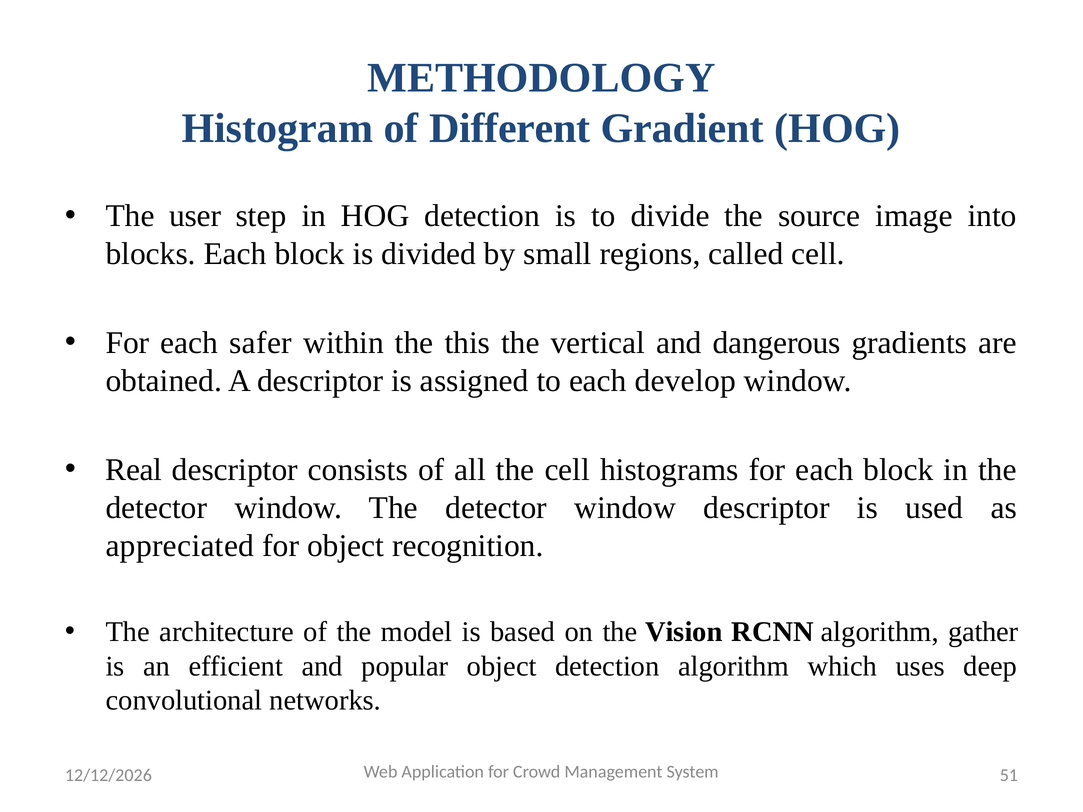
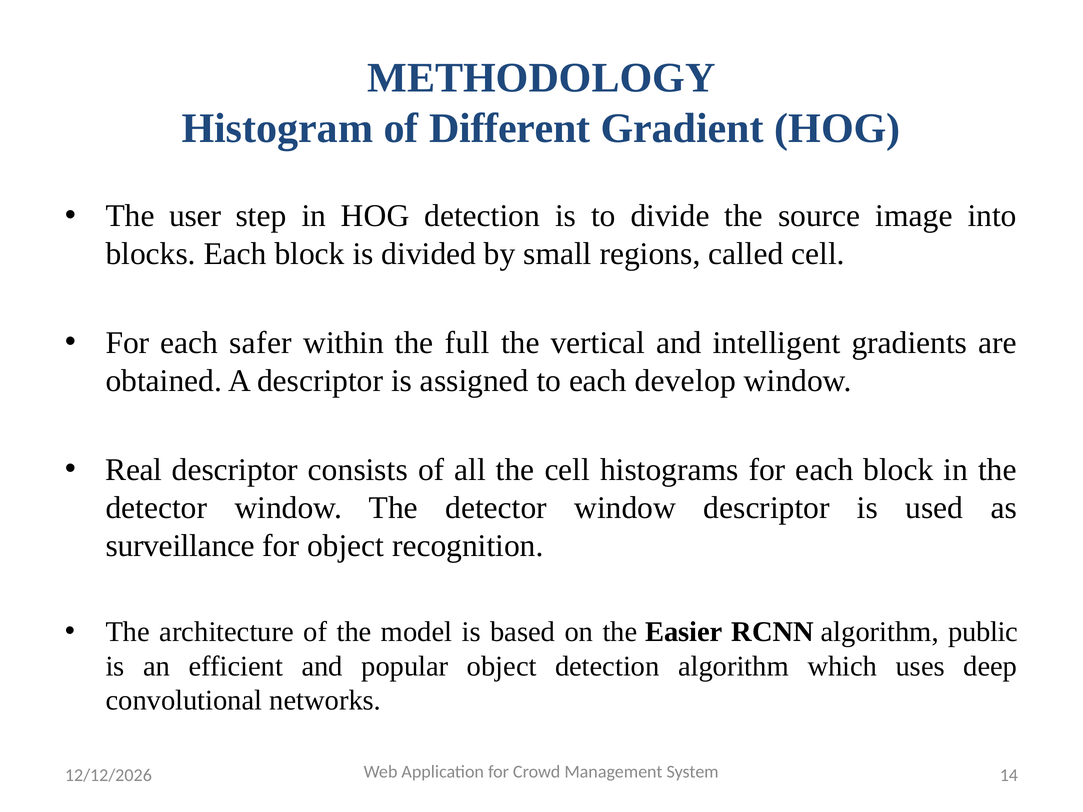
this: this -> full (467, 343)
dangerous: dangerous -> intelligent (777, 343)
appreciated: appreciated -> surveillance (180, 546)
Vision: Vision -> Easier (684, 632)
gather: gather -> public (983, 632)
51: 51 -> 14 (1009, 776)
